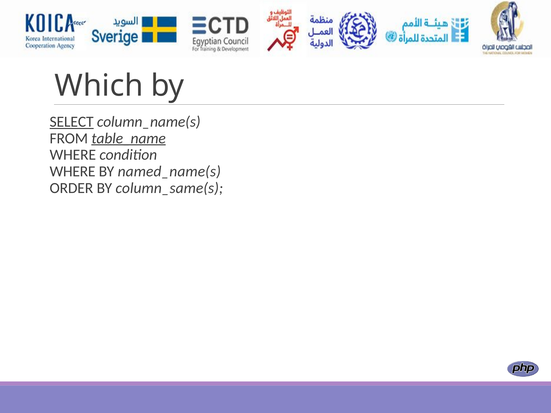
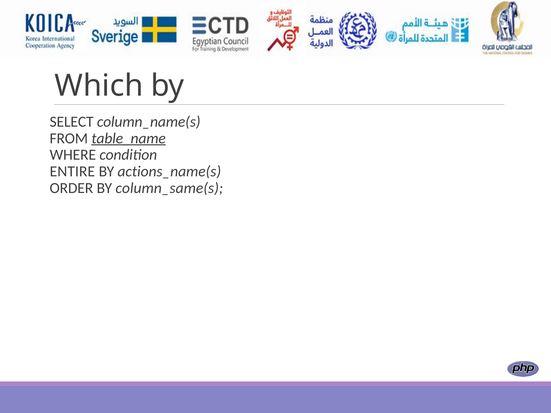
SELECT underline: present -> none (72, 122)
WHERE: WHERE -> ENTIRE (72, 172)
named_name(s: named_name(s -> actions_name(s (169, 172)
